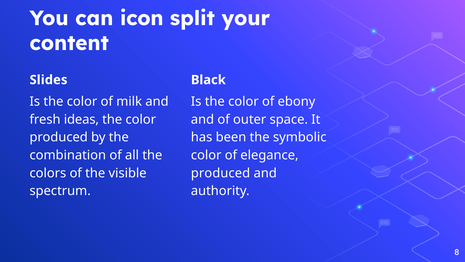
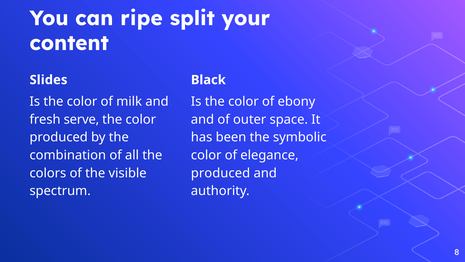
icon: icon -> ripe (141, 18)
ideas: ideas -> serve (81, 119)
